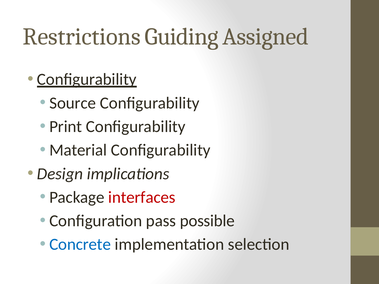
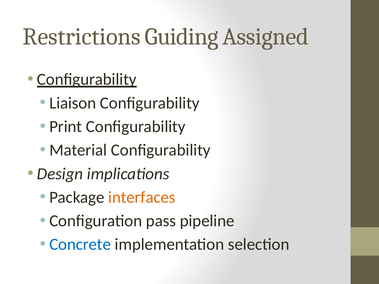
Source: Source -> Liaison (73, 103)
interfaces colour: red -> orange (142, 197)
possible: possible -> pipeline (207, 221)
